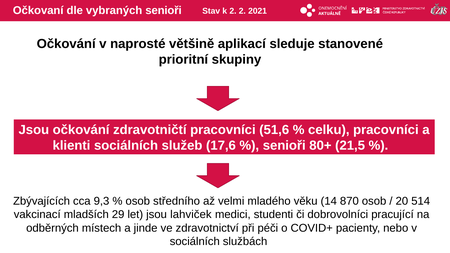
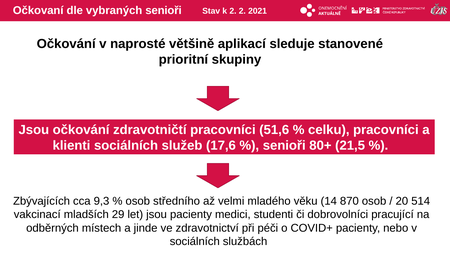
jsou lahviček: lahviček -> pacienty (191, 215)
